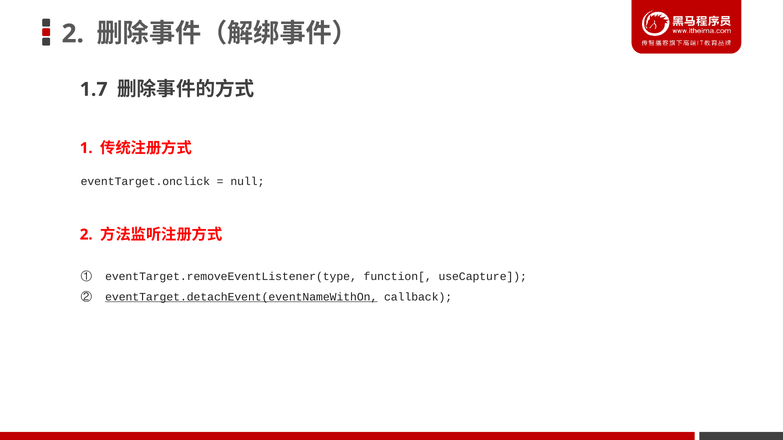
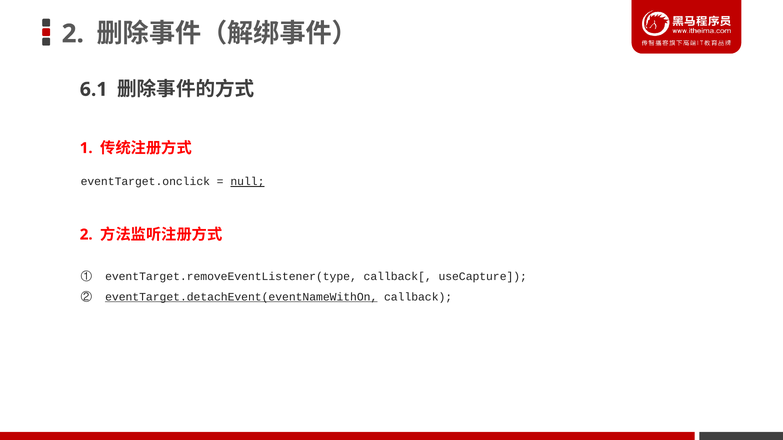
1.7: 1.7 -> 6.1 (94, 90)
null underline: none -> present (247, 182)
function[: function[ -> callback[ (398, 277)
